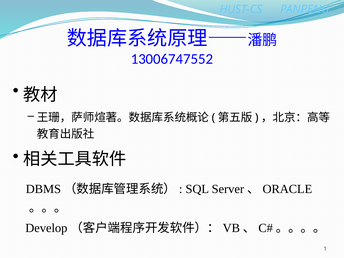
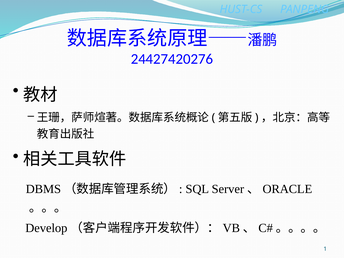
13006747552: 13006747552 -> 24427420276 (172, 59)
